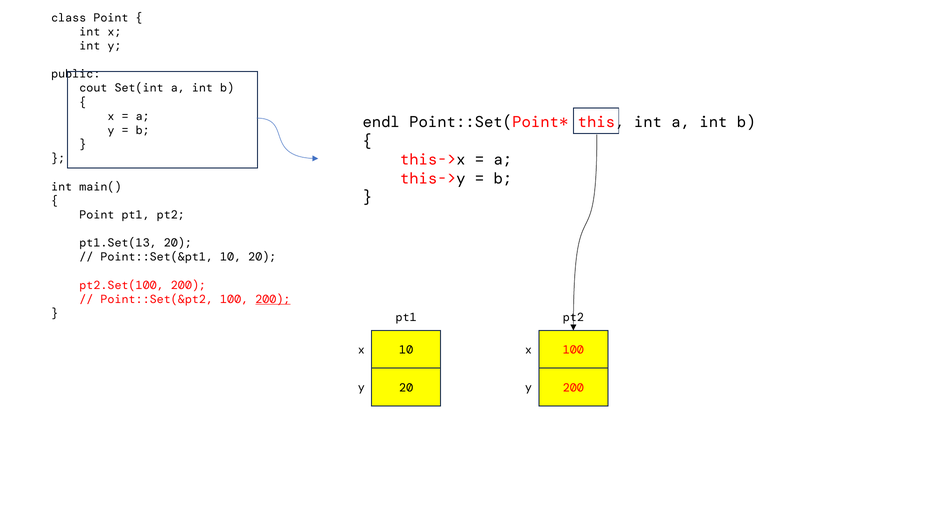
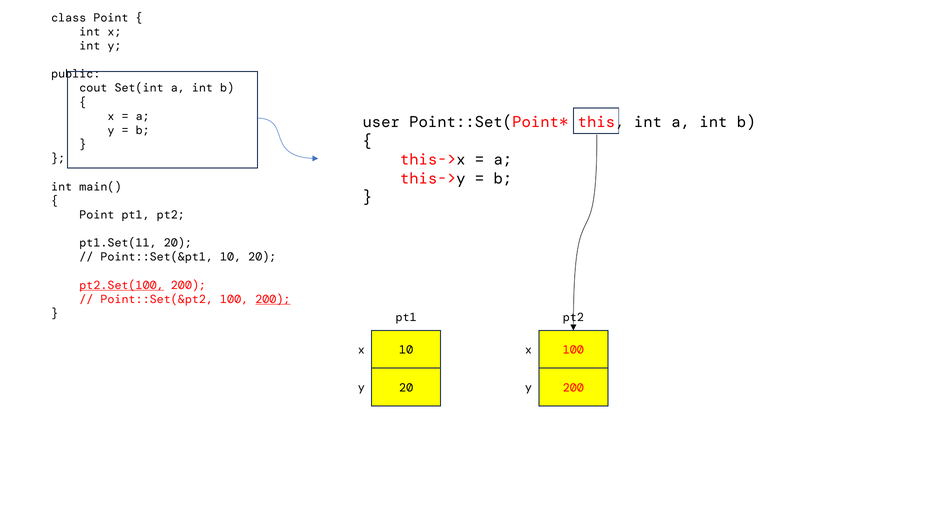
endl: endl -> user (381, 122)
pt1.Set(13: pt1.Set(13 -> pt1.Set(11 (118, 243)
pt2.Set(100 underline: none -> present (122, 285)
